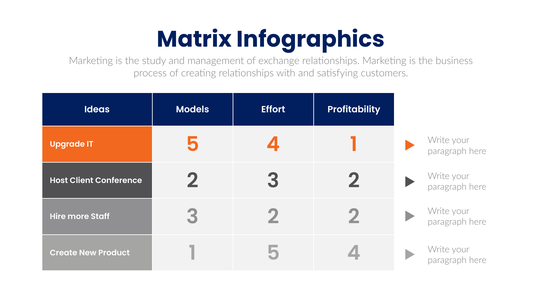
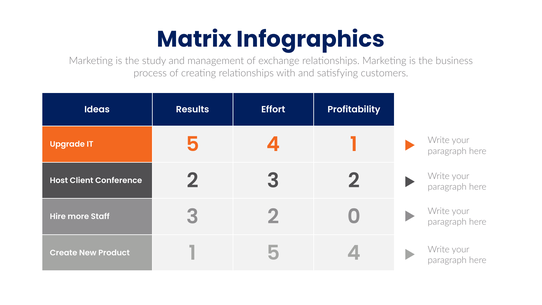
Models: Models -> Results (193, 109)
2 2: 2 -> 0 (354, 217)
